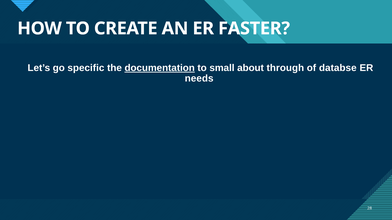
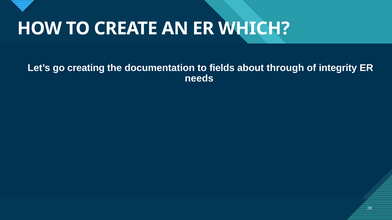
FASTER: FASTER -> WHICH (254, 29)
specific: specific -> creating (86, 68)
documentation underline: present -> none (160, 68)
small: small -> fields (222, 68)
databse: databse -> integrity (338, 68)
